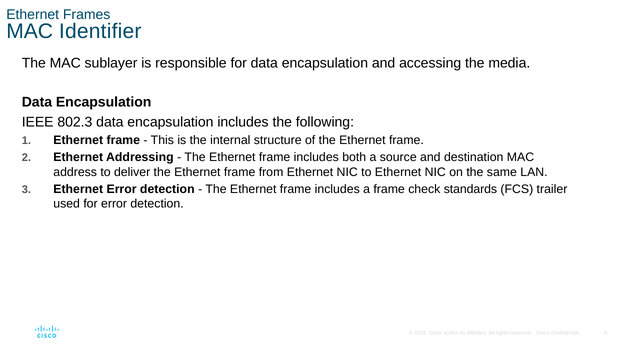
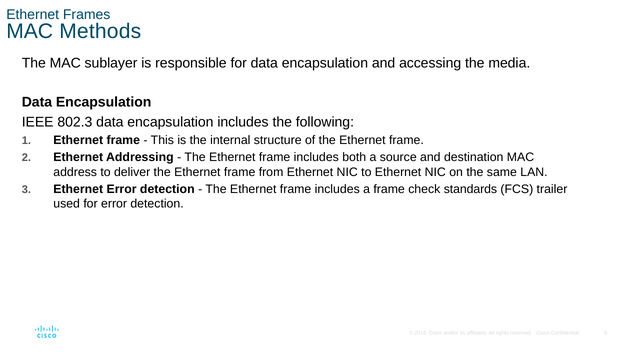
Identifier: Identifier -> Methods (100, 31)
